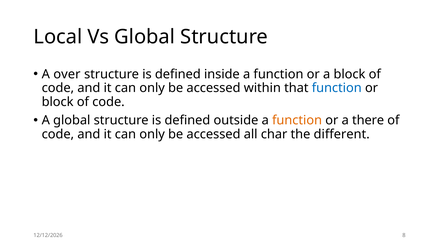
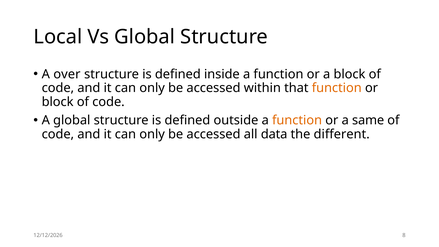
function colour: blue -> orange (337, 88)
there: there -> same (368, 120)
char: char -> data (274, 134)
